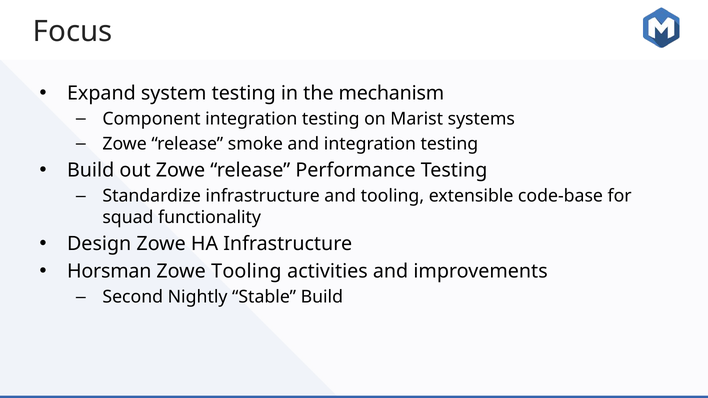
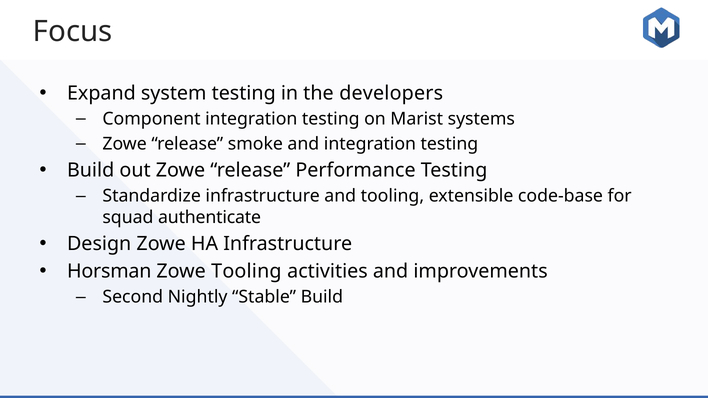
mechanism: mechanism -> developers (391, 93)
functionality: functionality -> authenticate (210, 217)
